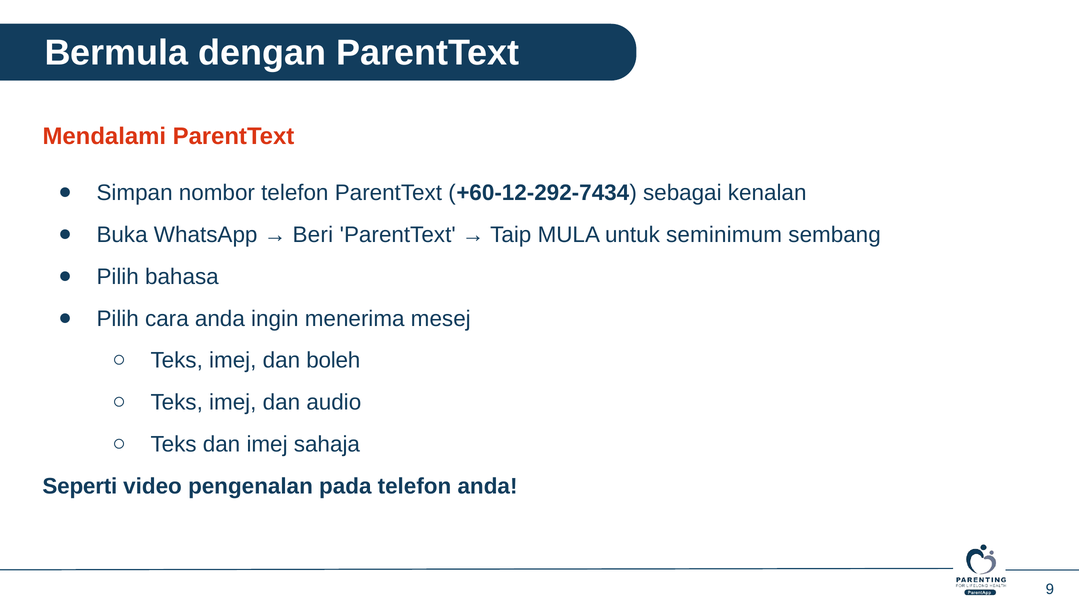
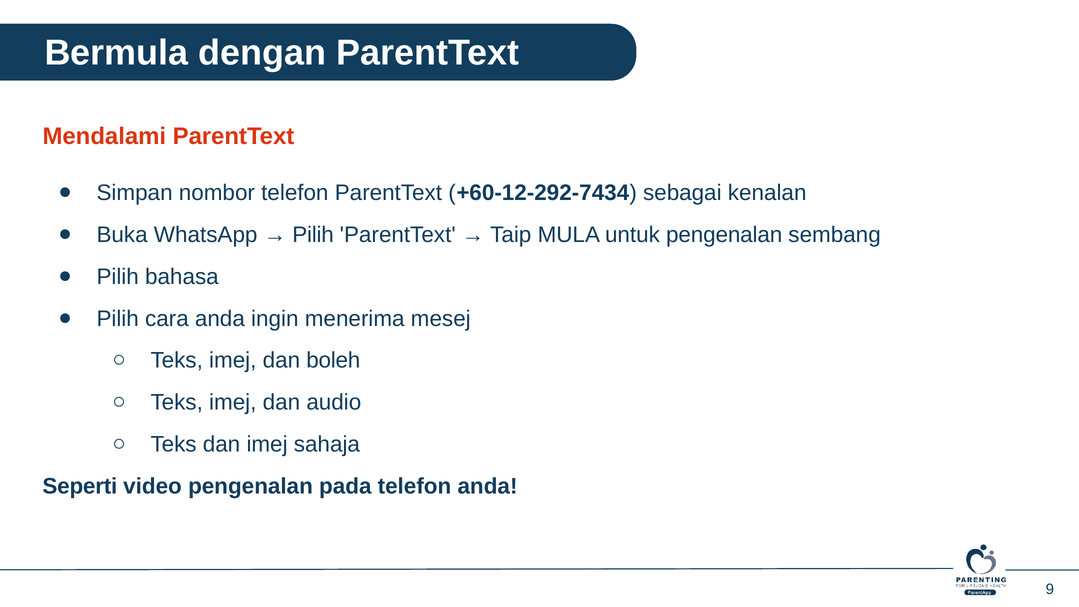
Beri: Beri -> Pilih (313, 235)
untuk seminimum: seminimum -> pengenalan (724, 235)
